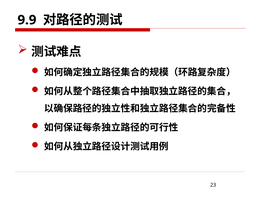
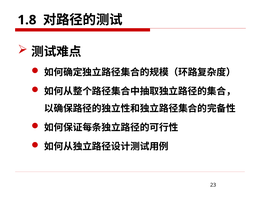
9.9: 9.9 -> 1.8 (27, 20)
